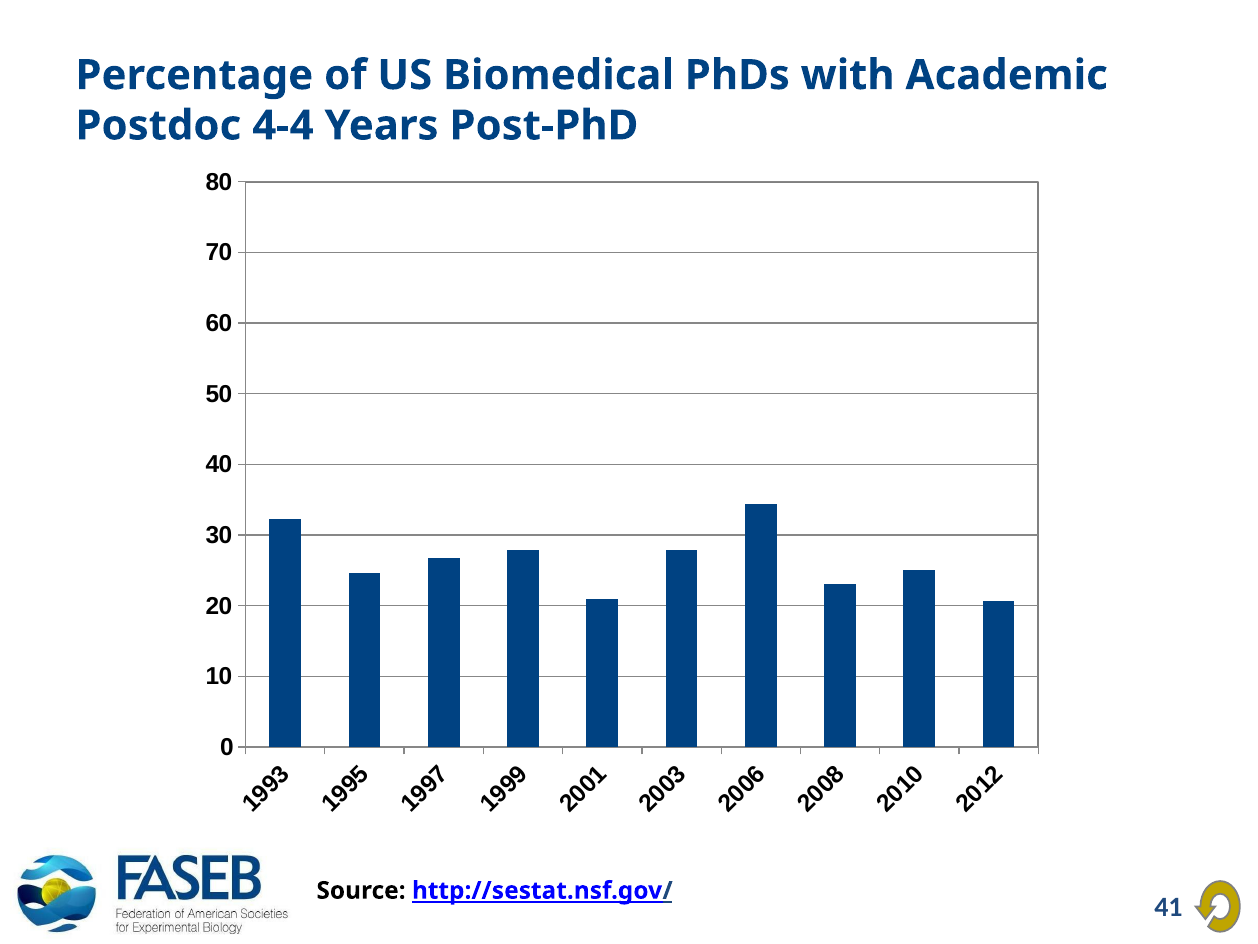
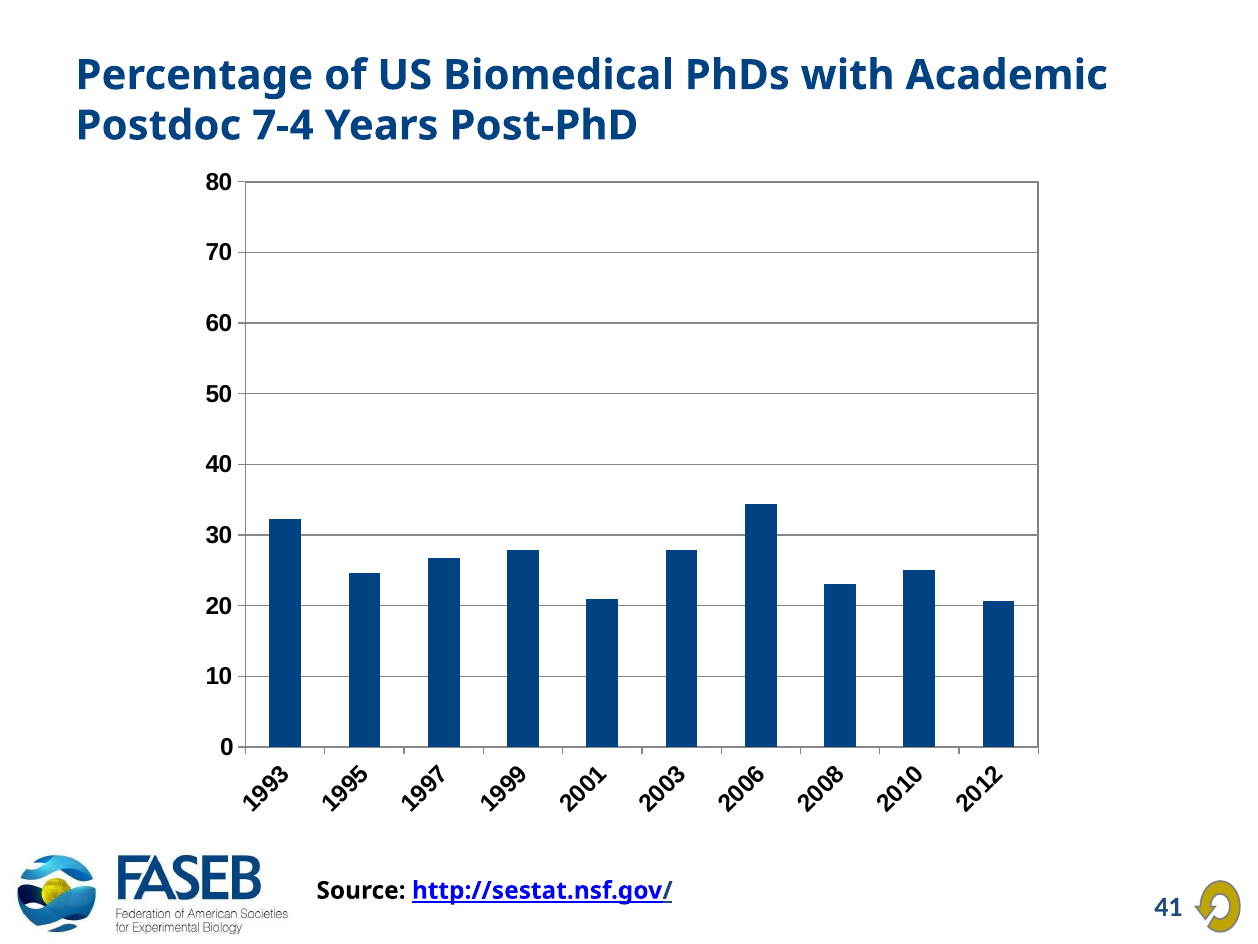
4-4: 4-4 -> 7-4 (283, 126)
